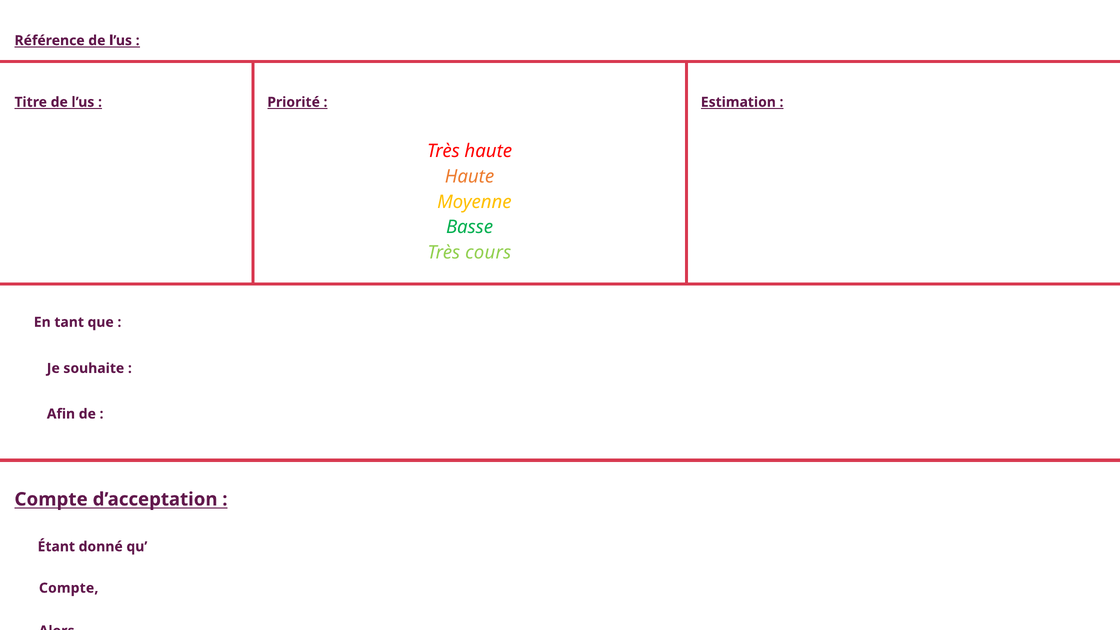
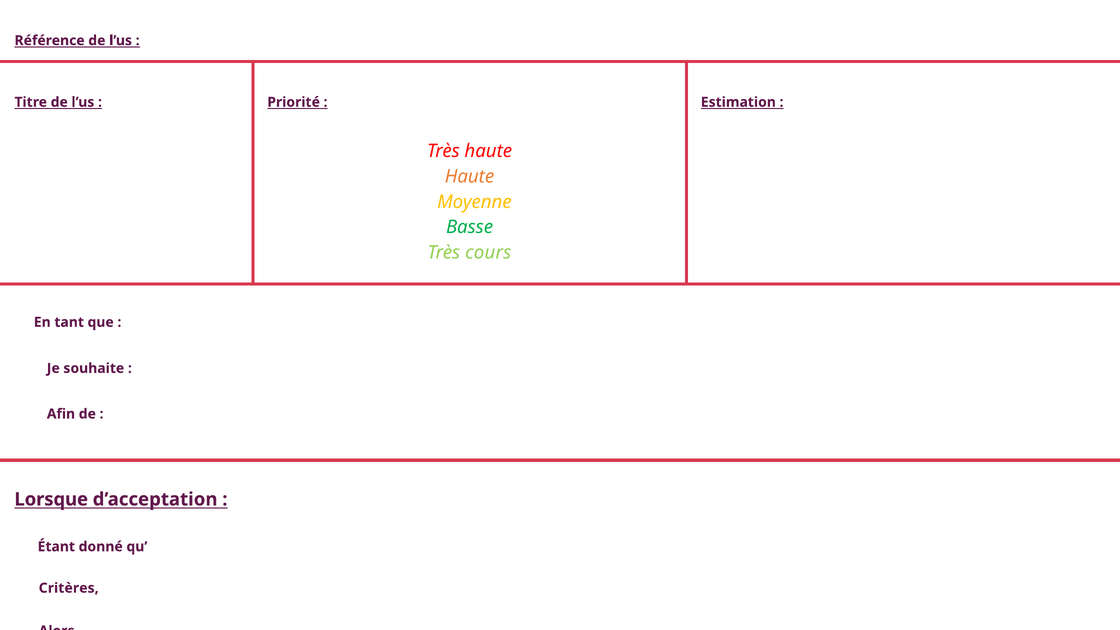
Compte: Compte -> Lorsque (51, 499)
Compte: Compte -> Critères (69, 588)
